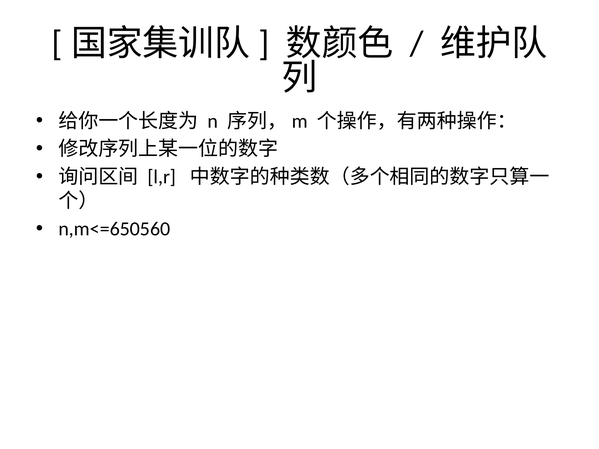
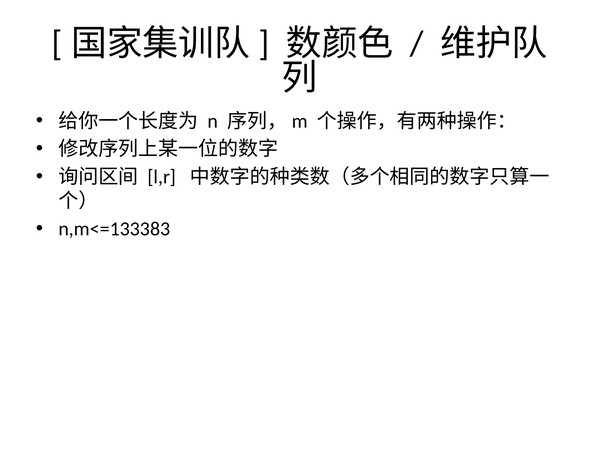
n,m<=650560: n,m<=650560 -> n,m<=133383 (114, 229)
